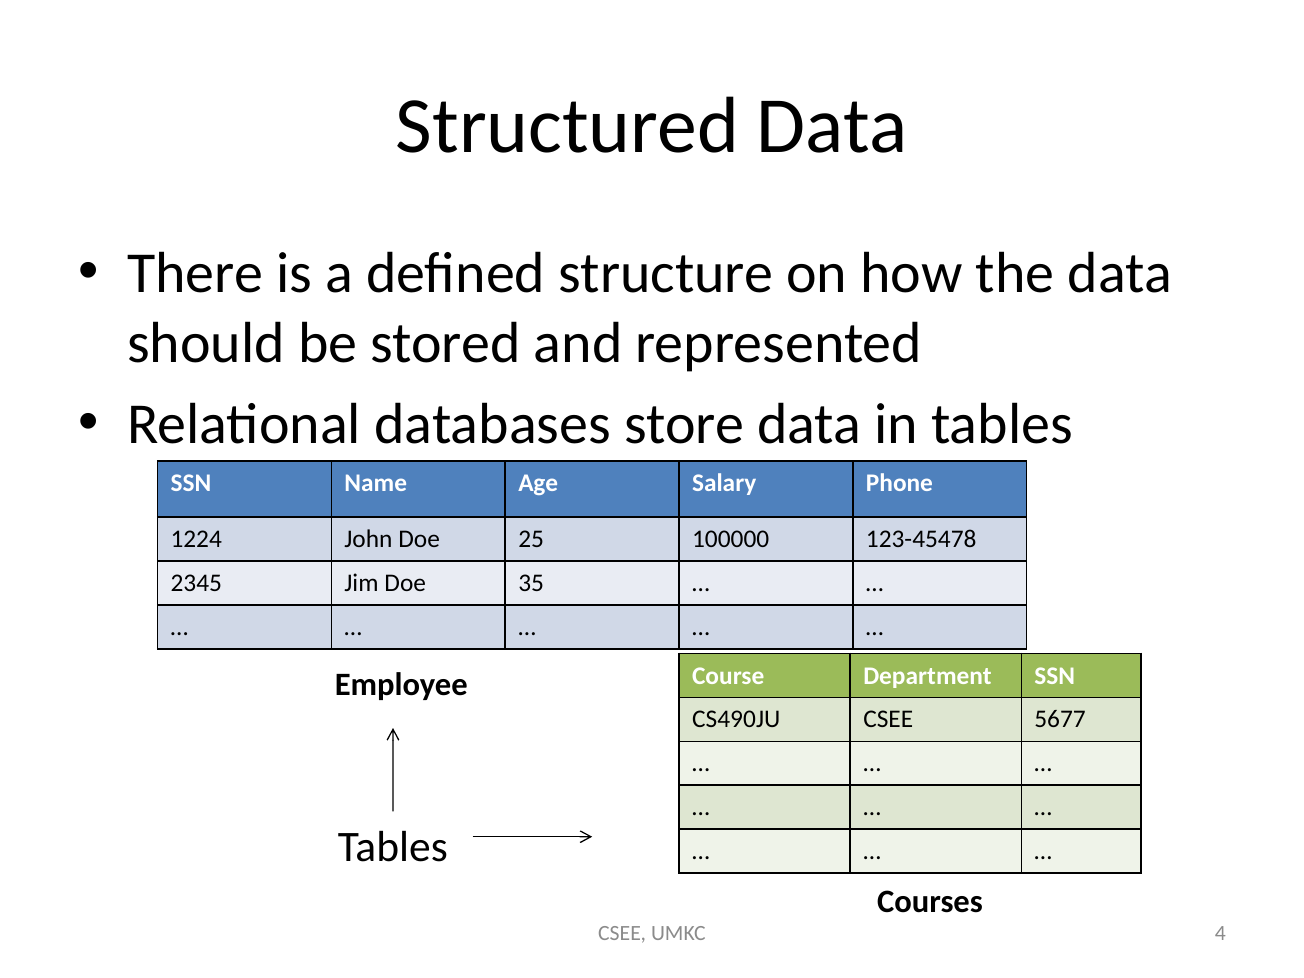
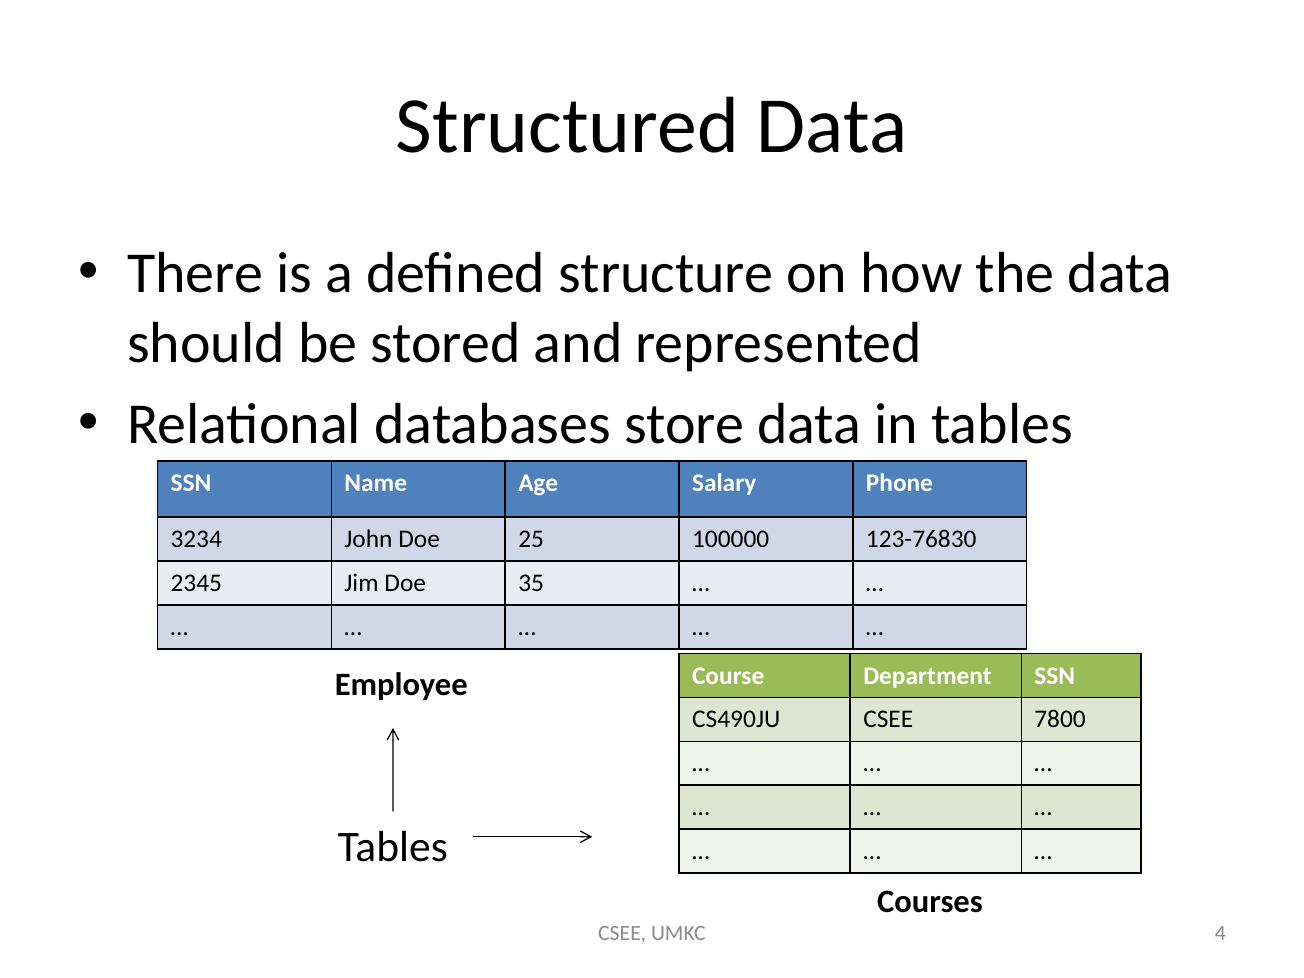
1224: 1224 -> 3234 (196, 540)
123-45478: 123-45478 -> 123-76830 (921, 540)
5677: 5677 -> 7800 (1060, 720)
